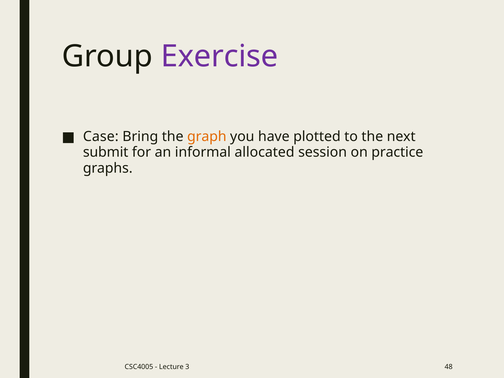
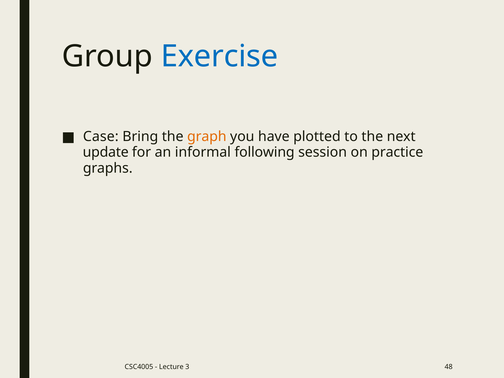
Exercise colour: purple -> blue (219, 56)
submit: submit -> update (106, 152)
allocated: allocated -> following (265, 152)
